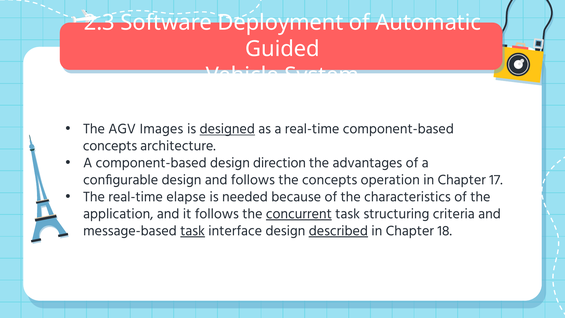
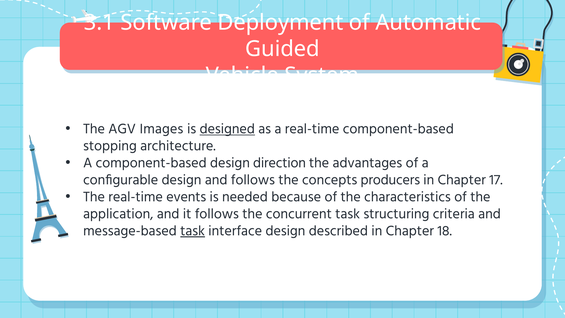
2.3: 2.3 -> 3.1 (99, 23)
concepts: concepts -> stopping (110, 146)
operation: operation -> producers (390, 180)
elapse: elapse -> events (186, 197)
concurrent underline: present -> none (299, 214)
described underline: present -> none (338, 231)
